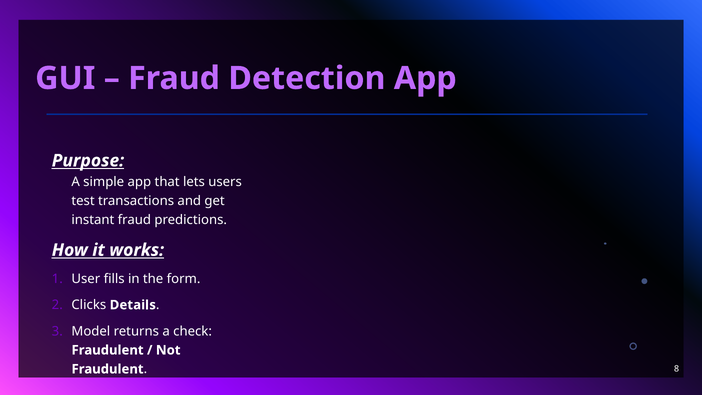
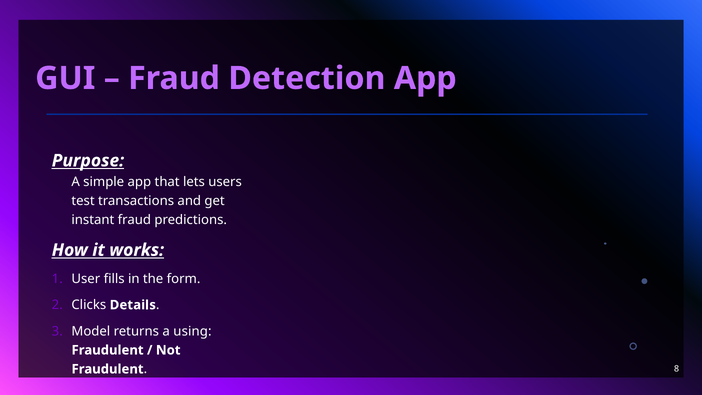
check: check -> using (192, 331)
